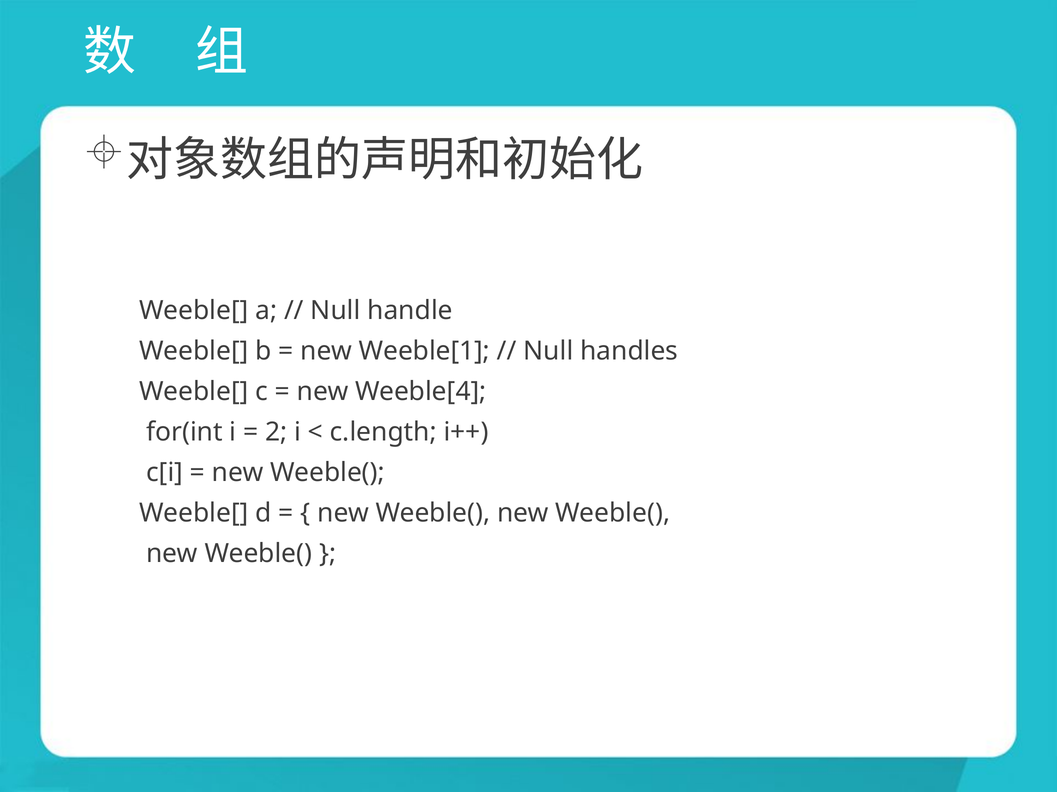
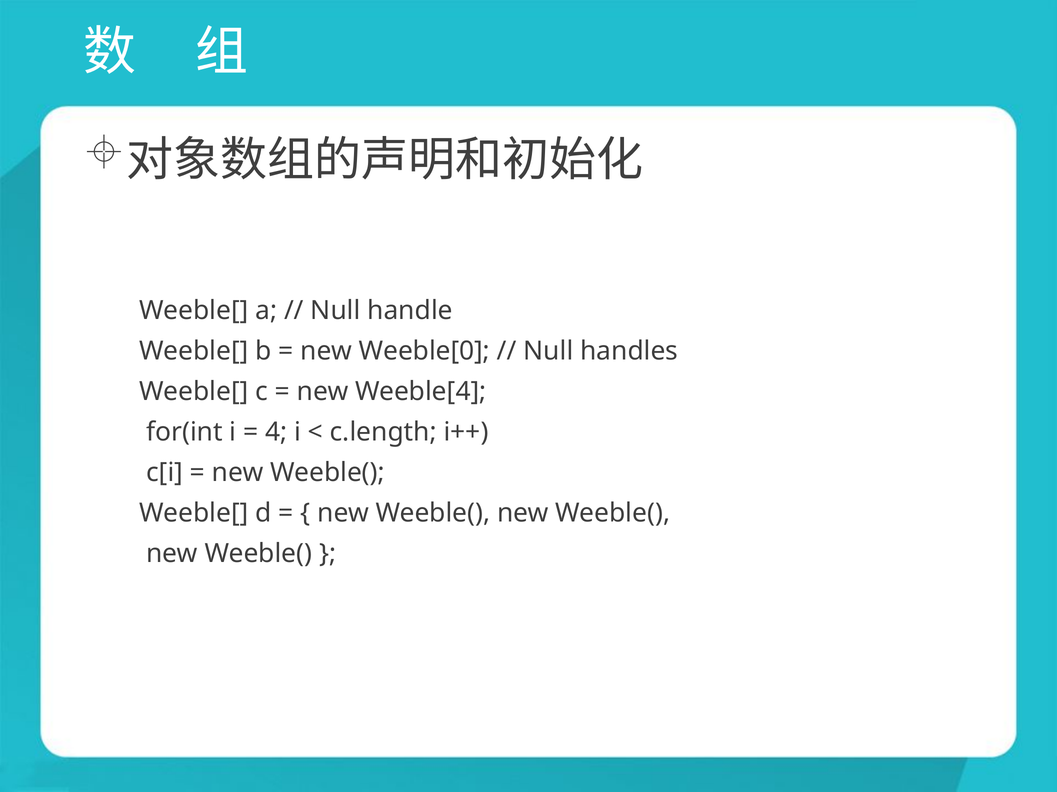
Weeble[1: Weeble[1 -> Weeble[0 (424, 351)
2: 2 -> 4 (276, 433)
